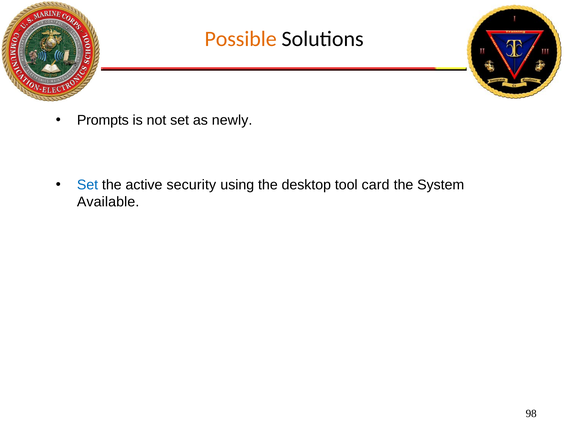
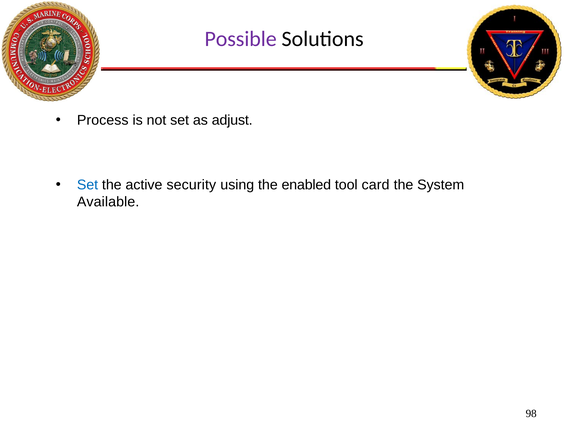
Possible colour: orange -> purple (241, 39)
Prompts: Prompts -> Process (103, 121)
newly: newly -> adjust (232, 121)
desktop: desktop -> enabled (306, 185)
